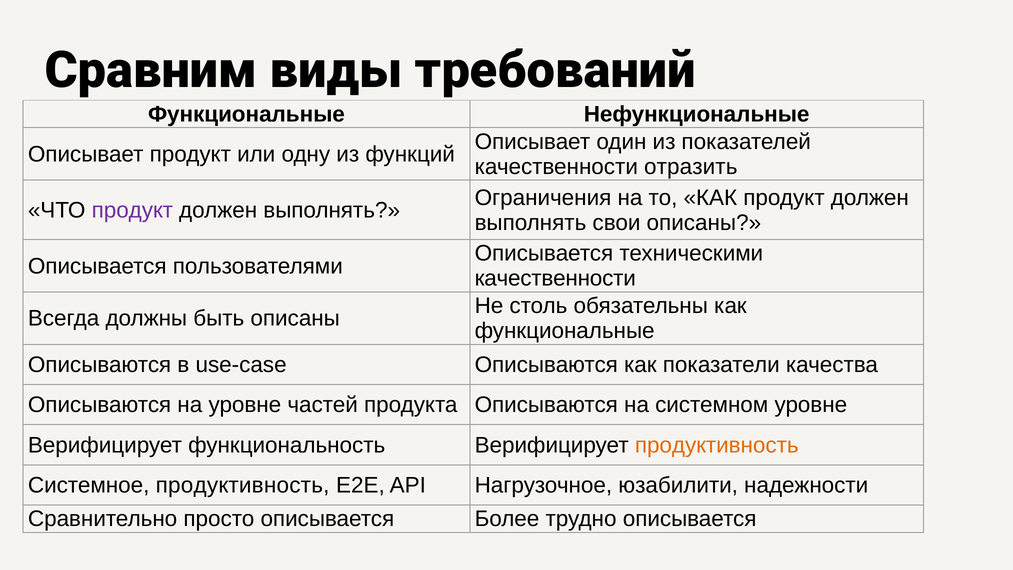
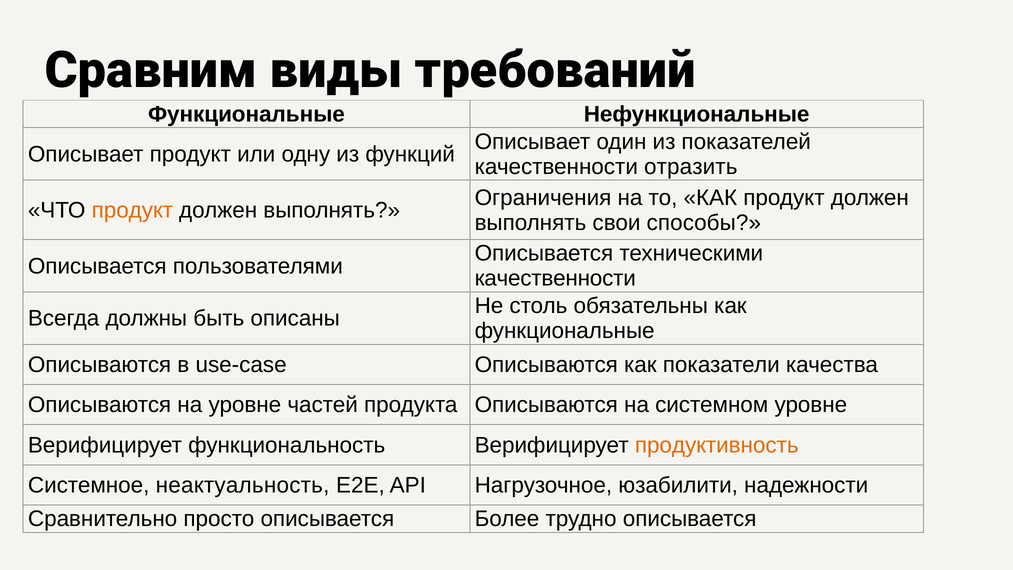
продукт colour: purple -> orange (132, 210)
свои описаны: описаны -> способы (704, 223)
Системное продуктивность: продуктивность -> неактуальность (243, 485)
